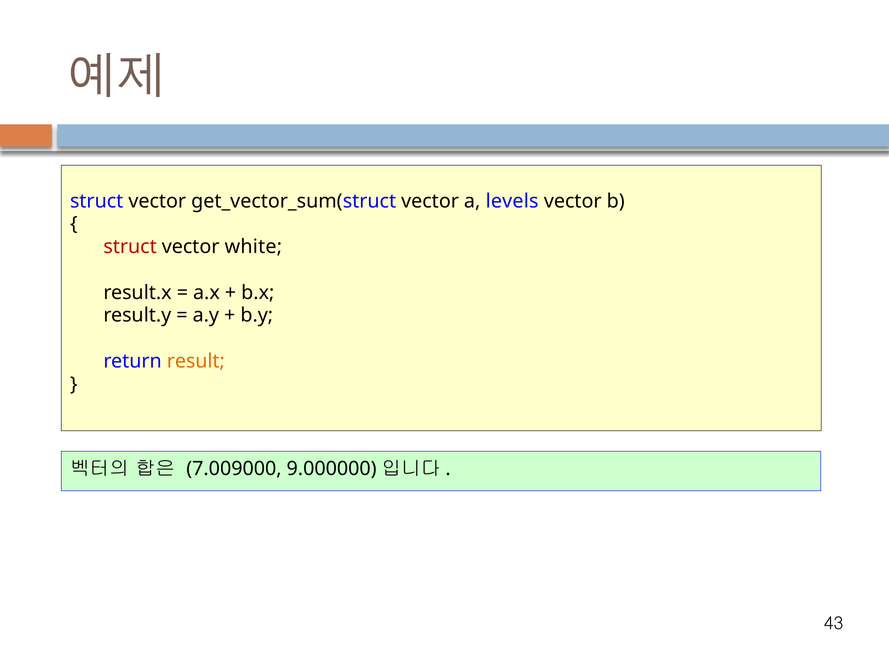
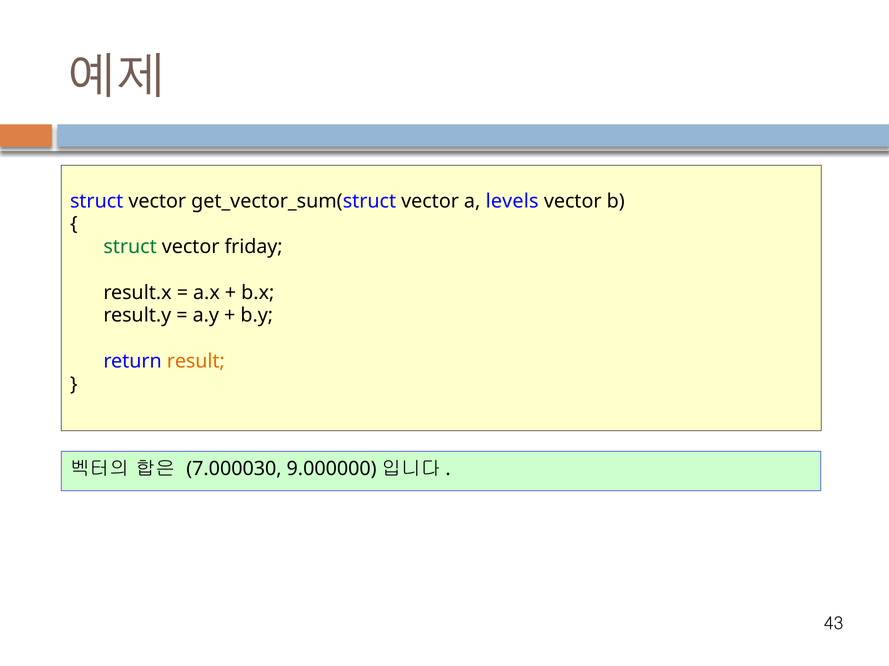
struct colour: red -> green (130, 247)
white: white -> friday (254, 247)
7.009000: 7.009000 -> 7.000030 (234, 470)
